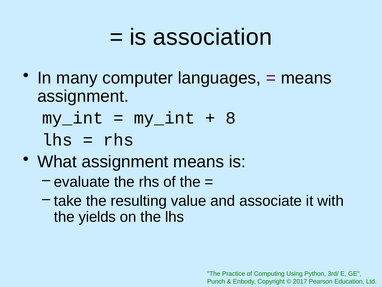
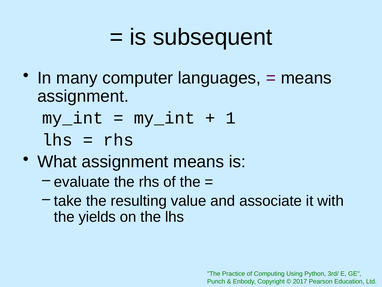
association: association -> subsequent (213, 37)
8: 8 -> 1 (231, 118)
